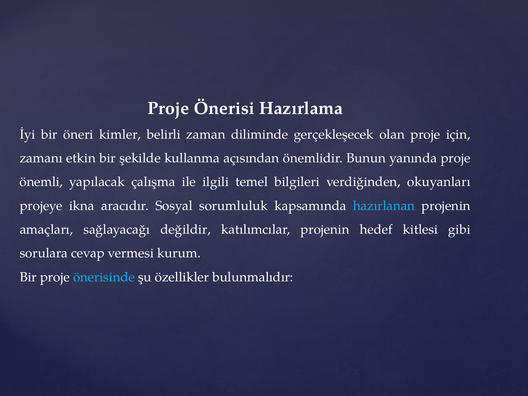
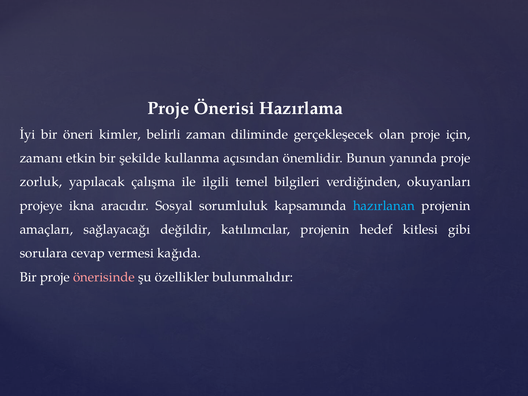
önemli: önemli -> zorluk (41, 182)
kurum: kurum -> kağıda (179, 253)
önerisinde colour: light blue -> pink (104, 277)
